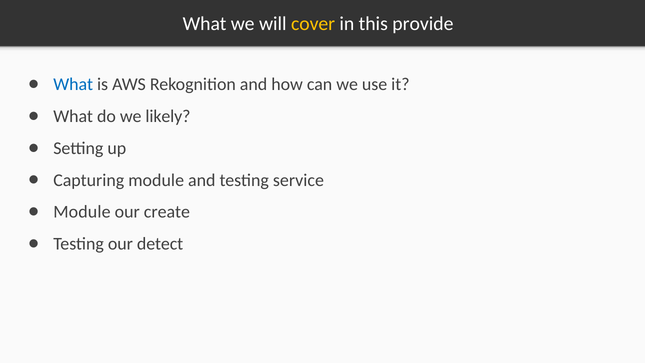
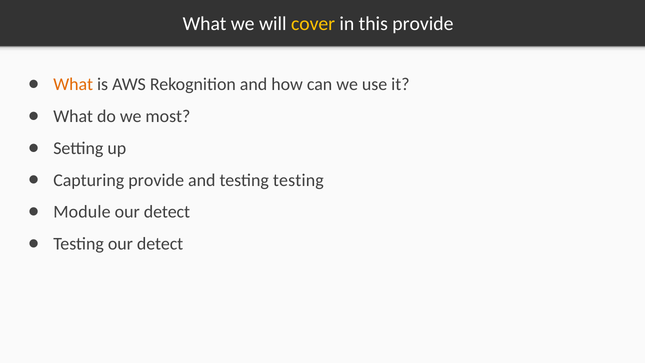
What colour: blue -> orange (73, 84)
likely: likely -> most (168, 116)
Capturing module: module -> provide (156, 180)
testing service: service -> testing (298, 180)
create: create -> detect (167, 212)
